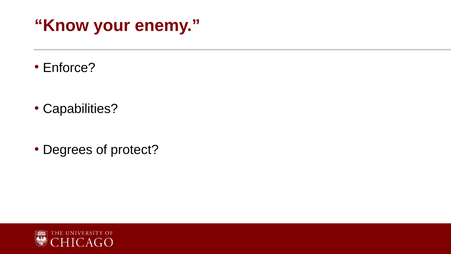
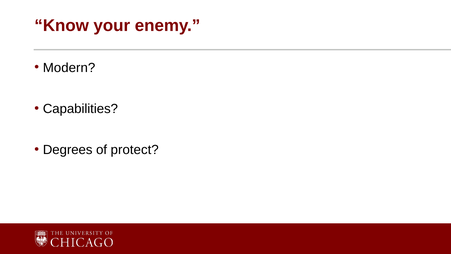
Enforce: Enforce -> Modern (69, 68)
